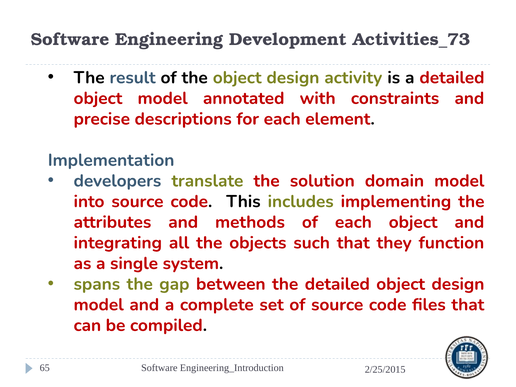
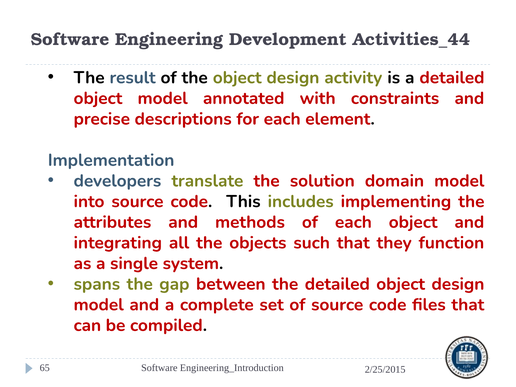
Activities_73: Activities_73 -> Activities_44 (411, 40)
